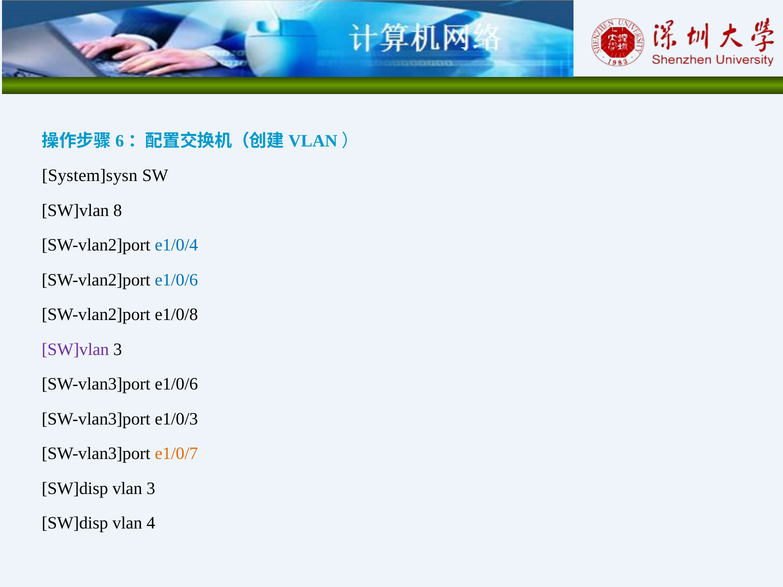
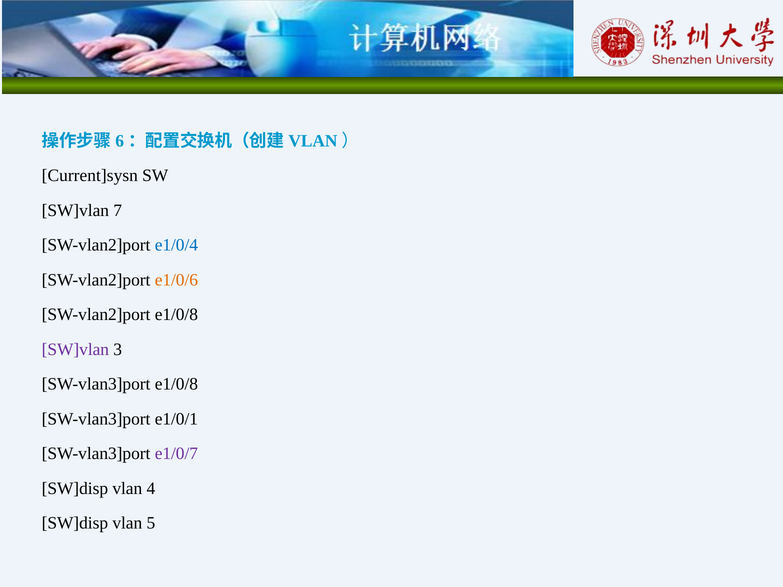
System]sysn: System]sysn -> Current]sysn (90, 176)
8: 8 -> 7 (118, 210)
e1/0/6 colour: blue -> orange (176, 280)
SW-vlan3]port e1/0/6: e1/0/6 -> e1/0/8 (176, 384)
e1/0/3: e1/0/3 -> e1/0/1 (176, 419)
e1/0/7 colour: orange -> purple (176, 454)
vlan 3: 3 -> 4 (151, 489)
4: 4 -> 5 (151, 523)
